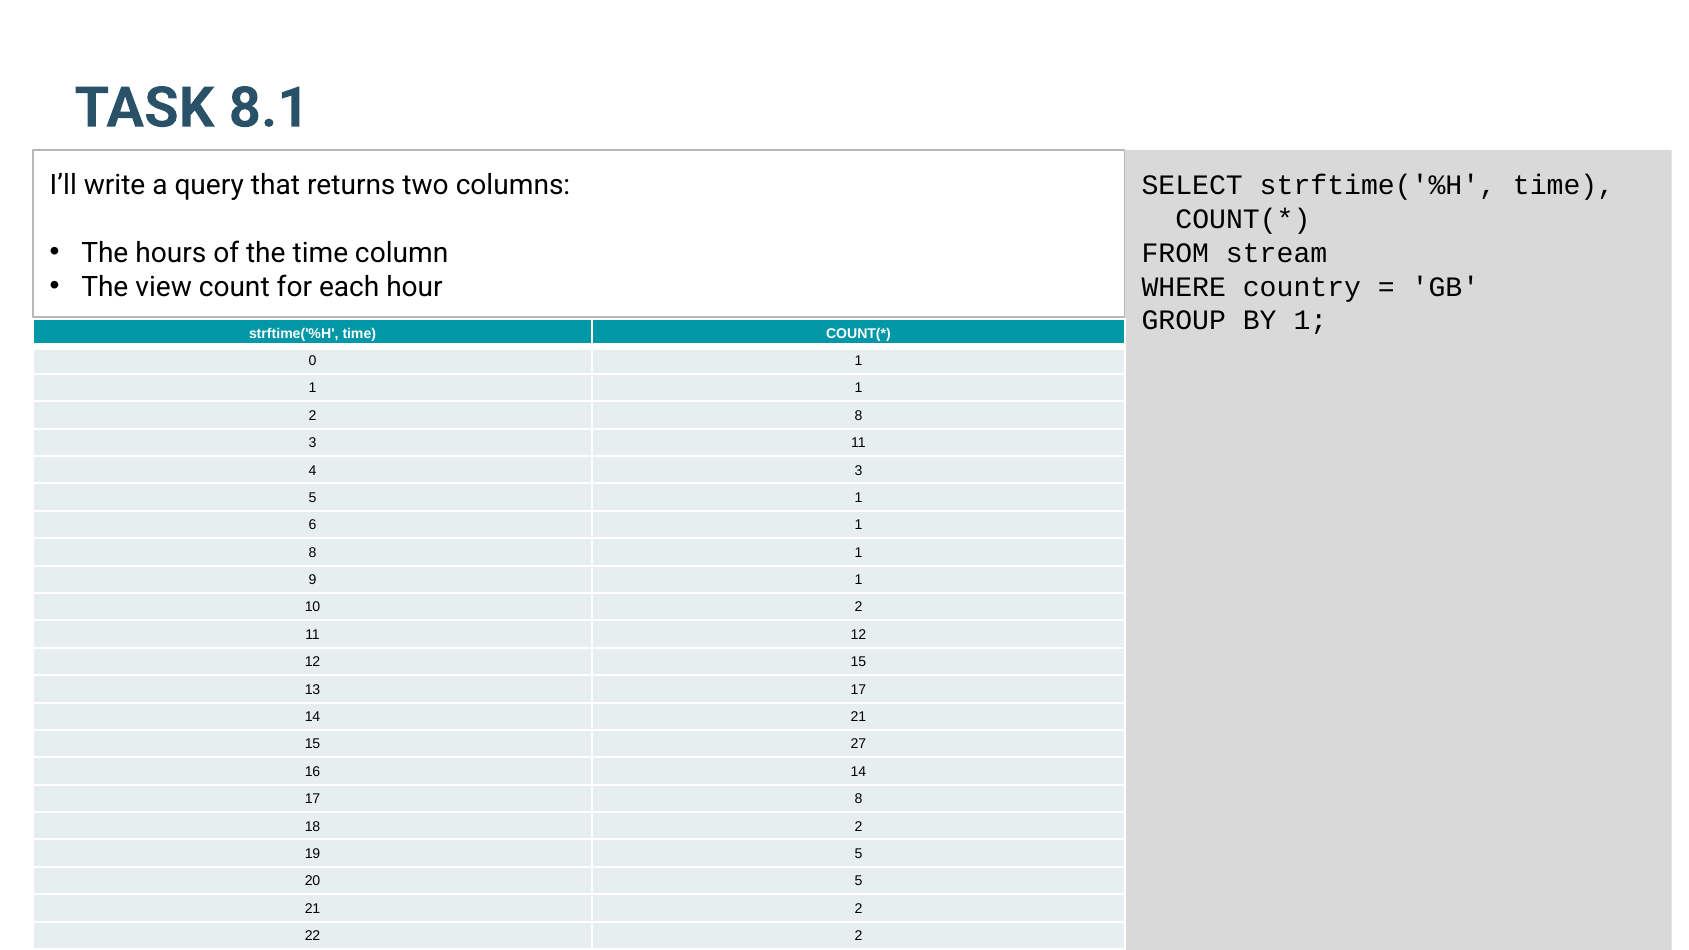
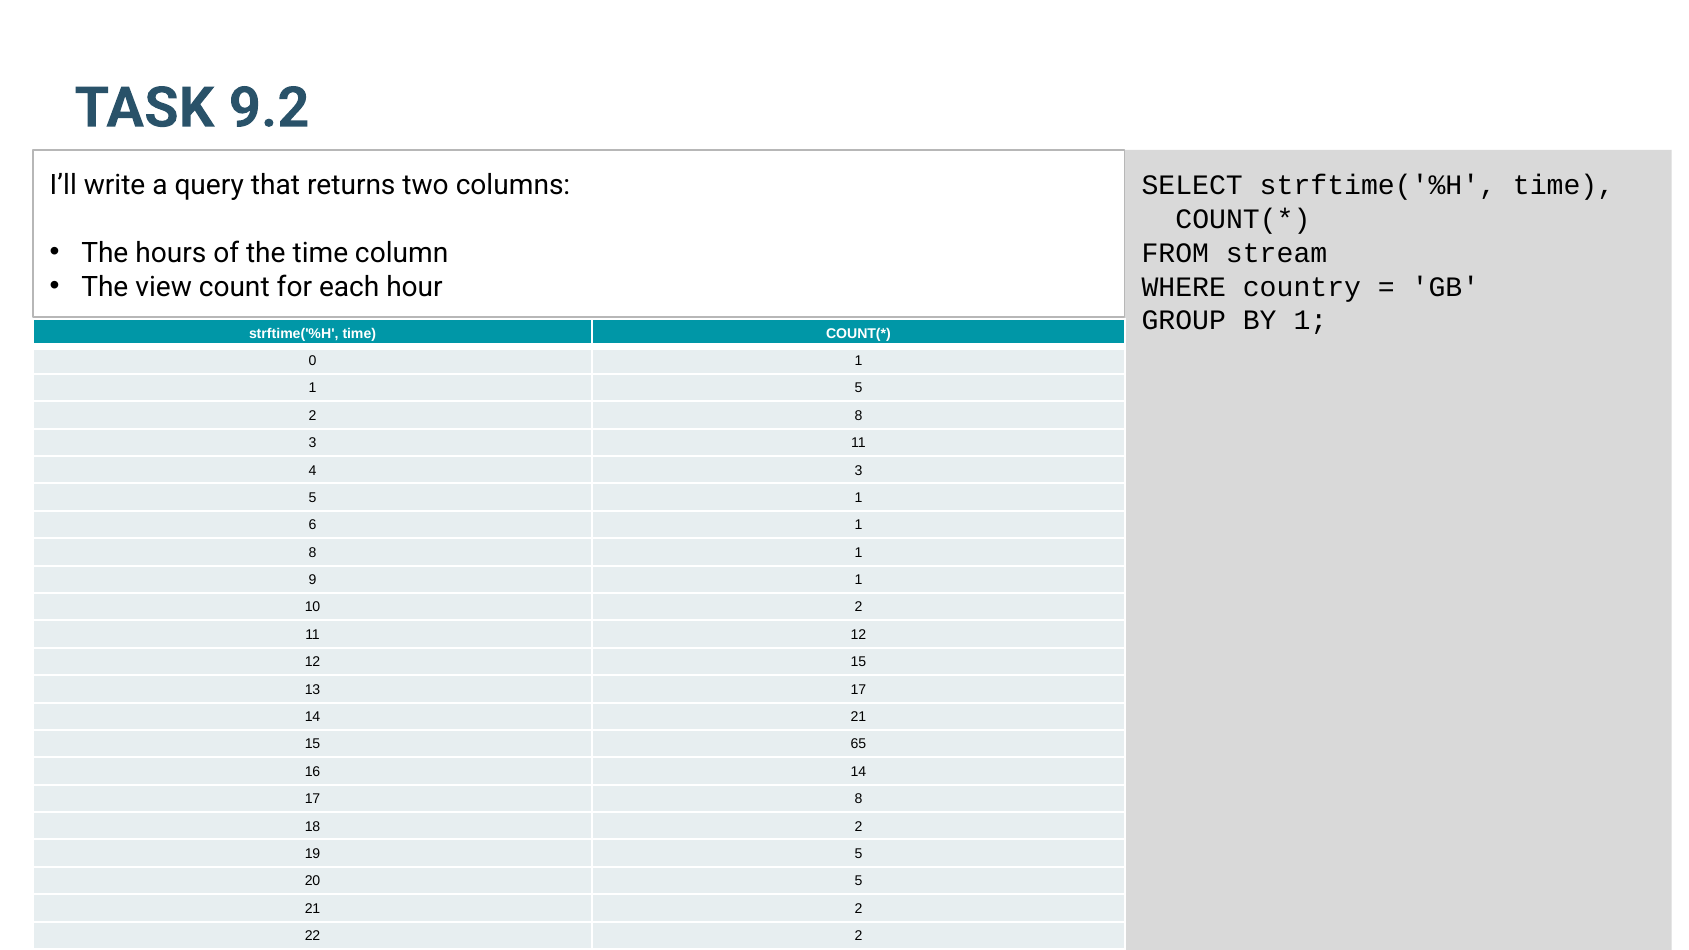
8.1: 8.1 -> 9.2 (269, 108)
1: 1 -> 5 (859, 388)
27: 27 -> 65 (858, 744)
